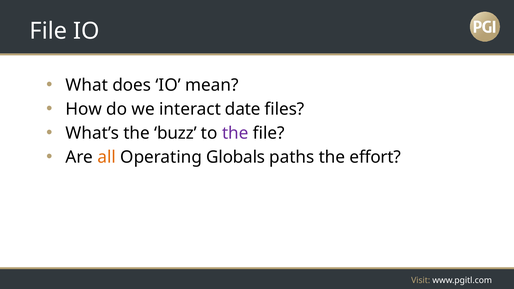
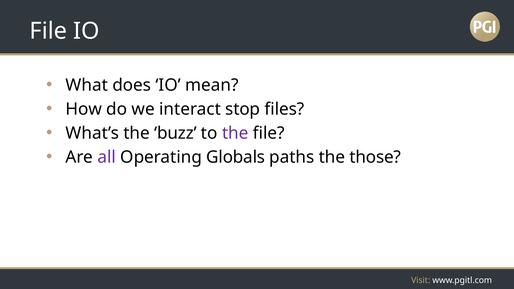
date: date -> stop (243, 109)
all colour: orange -> purple (107, 157)
effort: effort -> those (375, 157)
